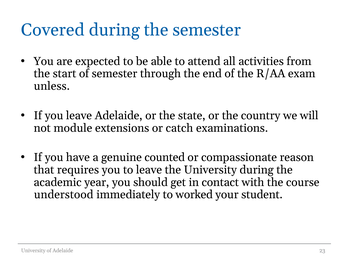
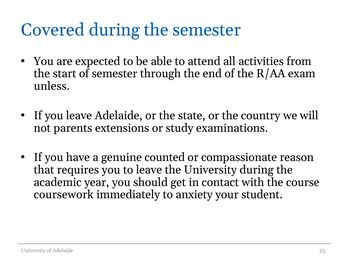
module: module -> parents (73, 128)
catch: catch -> study (180, 128)
understood: understood -> coursework (64, 195)
worked: worked -> anxiety (194, 195)
